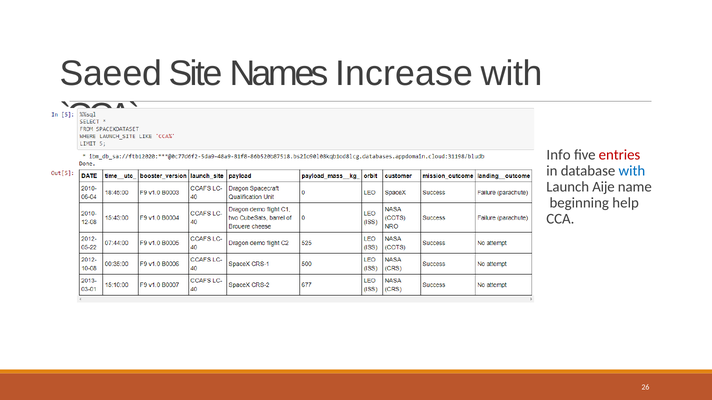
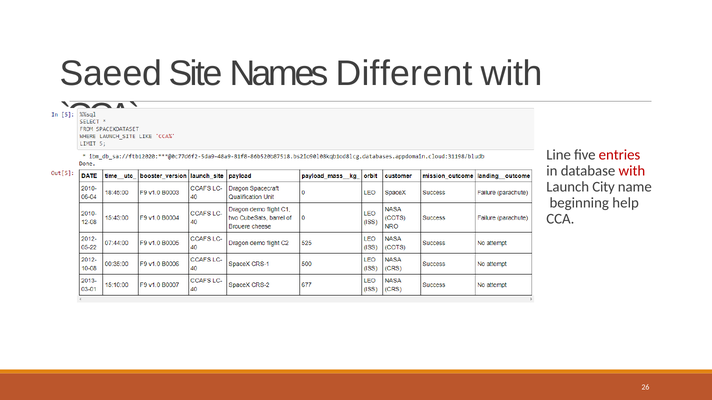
Increase: Increase -> Different (404, 74)
Info: Info -> Line (559, 155)
with colour: blue -> red (632, 171)
Aije: Aije -> City (604, 187)
